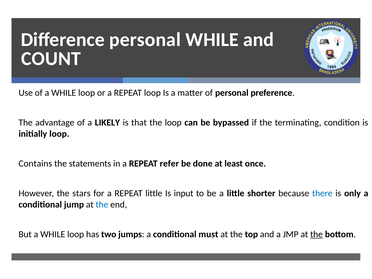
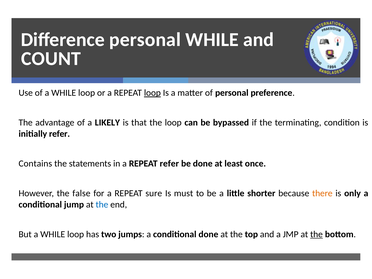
loop underline: none -> present (152, 93)
initially loop: loop -> refer (59, 134)
stars: stars -> false (81, 193)
REPEAT little: little -> sure (154, 193)
input: input -> must (184, 193)
there colour: blue -> orange (322, 193)
conditional must: must -> done (208, 234)
